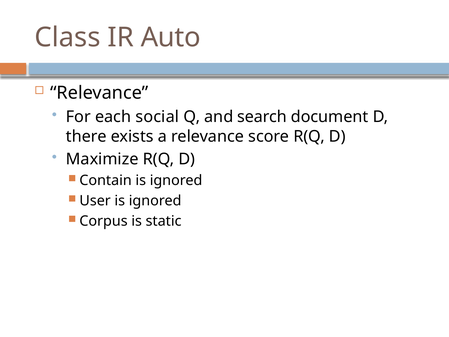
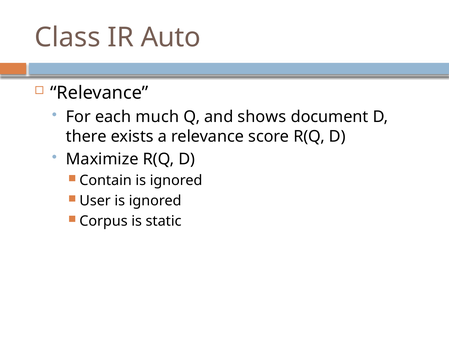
social: social -> much (157, 117)
search: search -> shows (262, 117)
